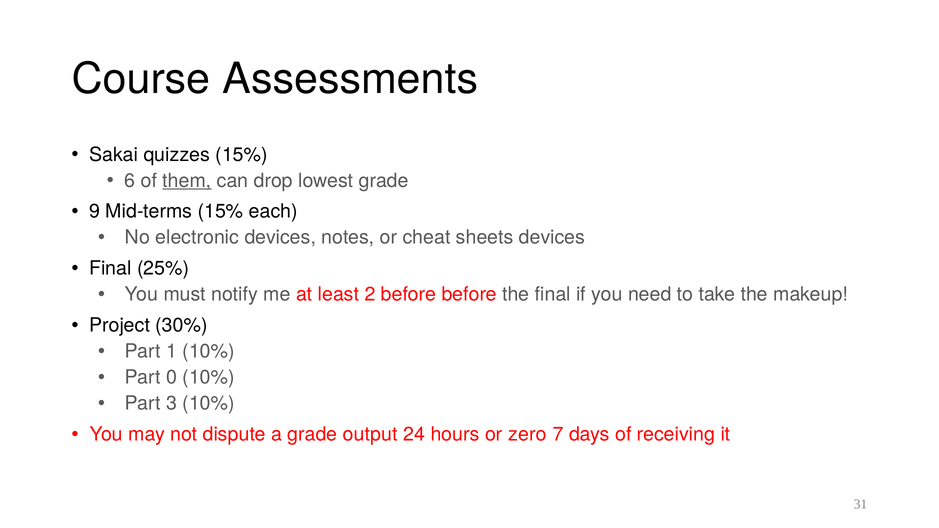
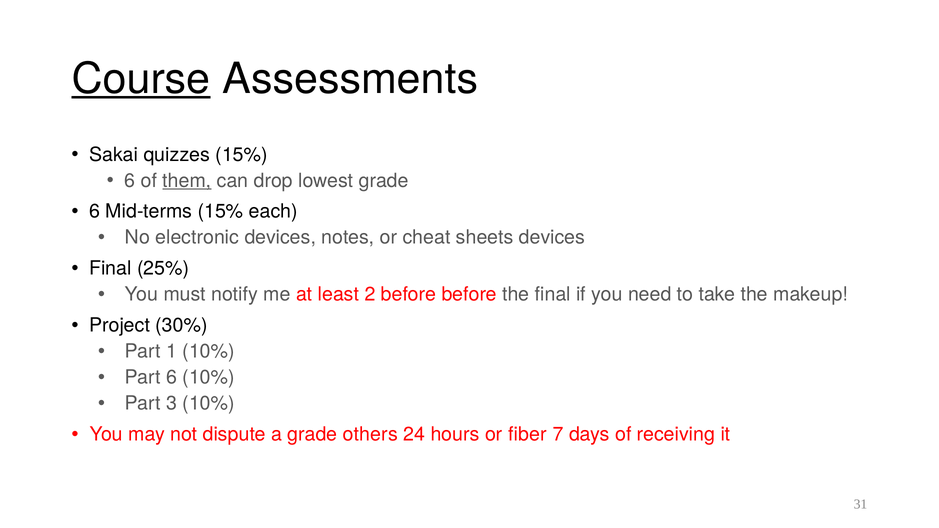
Course underline: none -> present (141, 79)
9: 9 -> 6 (95, 212)
Part 0: 0 -> 6 (172, 378)
output: output -> others (370, 435)
zero: zero -> fiber (527, 435)
